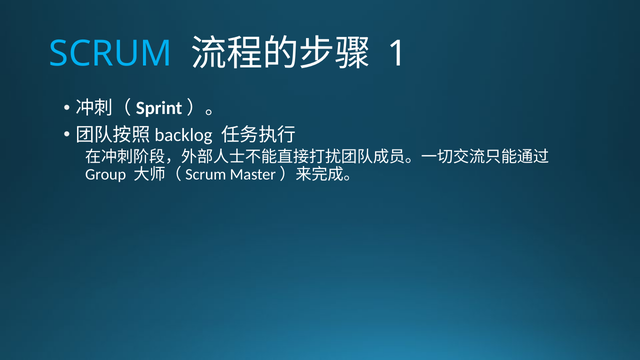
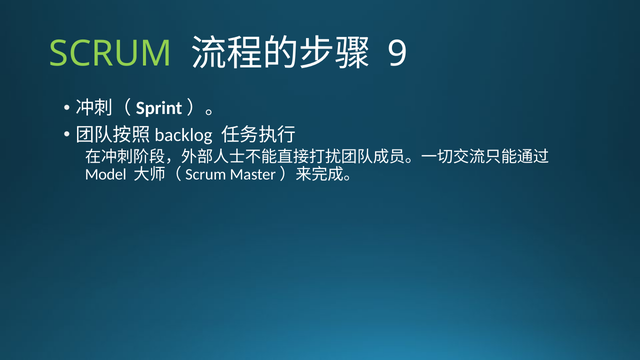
SCRUM colour: light blue -> light green (111, 54)
1: 1 -> 9 (398, 54)
Group: Group -> Model (106, 174)
